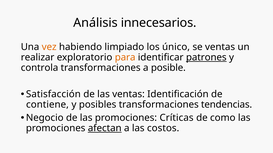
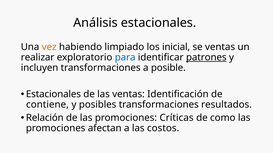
Análisis innecesarios: innecesarios -> estacionales (159, 23)
único: único -> inicial (176, 47)
para colour: orange -> blue (125, 58)
controla: controla -> incluyen (40, 68)
Satisfacción: Satisfacción -> Estacionales (53, 95)
tendencias: tendencias -> resultados (226, 105)
Negocio: Negocio -> Relación (45, 118)
afectan underline: present -> none (105, 129)
